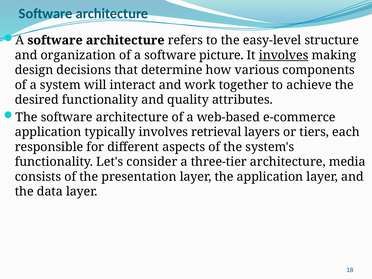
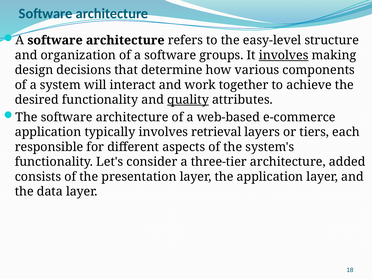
picture: picture -> groups (221, 55)
quality underline: none -> present (188, 100)
media: media -> added (347, 162)
